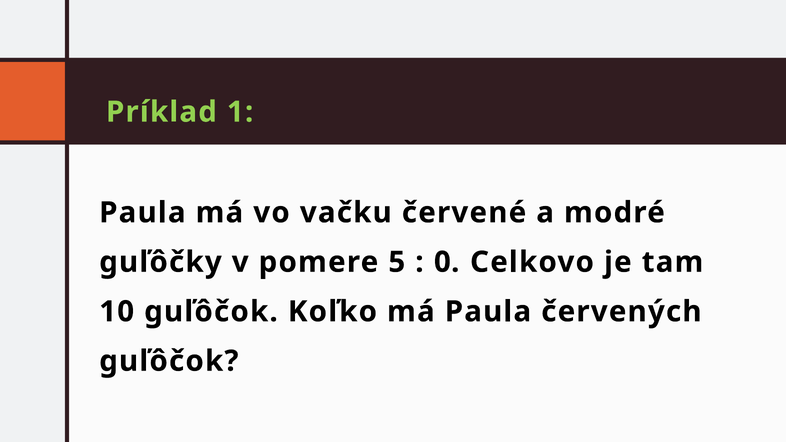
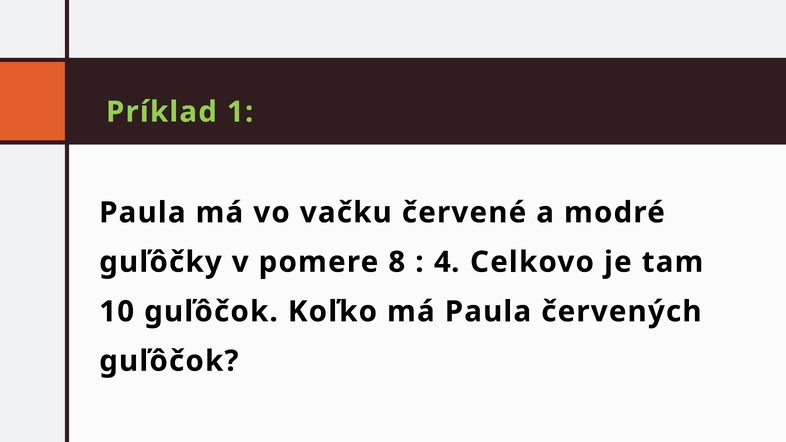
5: 5 -> 8 (397, 262)
0: 0 -> 4 (447, 262)
